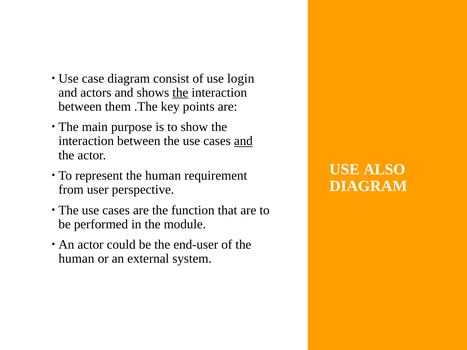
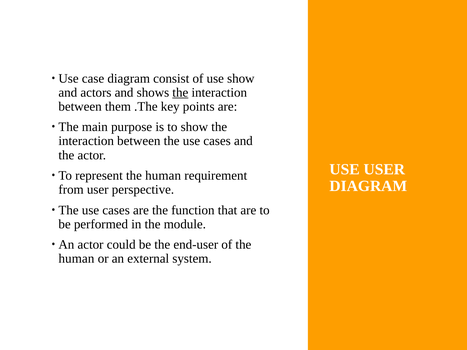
use login: login -> show (241, 79)
and underline: present -> none (243, 141)
USE ALSO: ALSO -> USER (384, 169)
